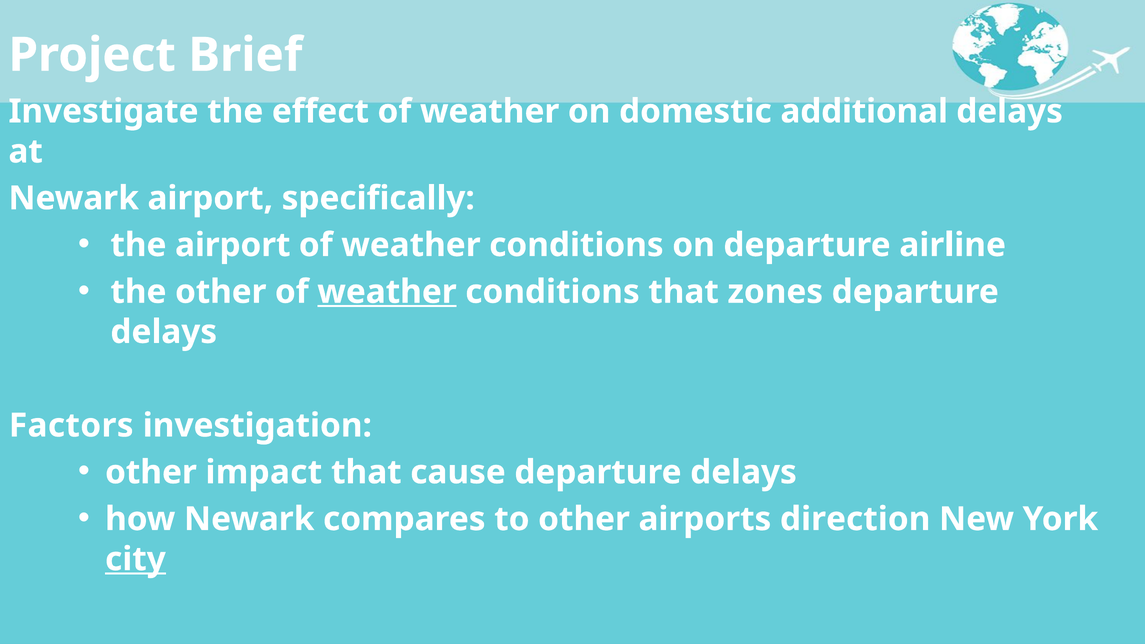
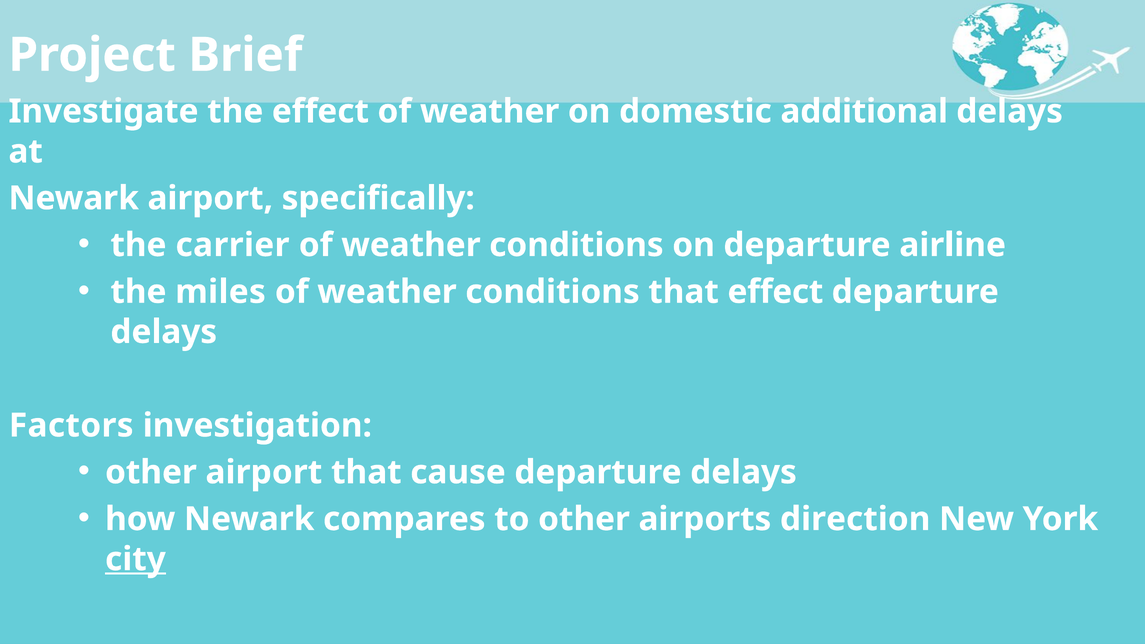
the airport: airport -> carrier (233, 245)
the other: other -> miles (220, 292)
weather underline: present -> none (387, 292)
that zones: zones -> effect (775, 292)
other impact: impact -> airport (264, 472)
